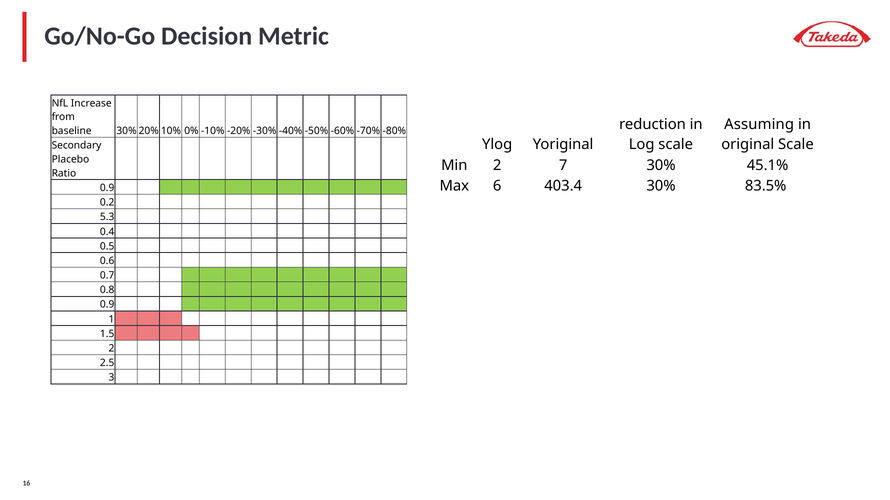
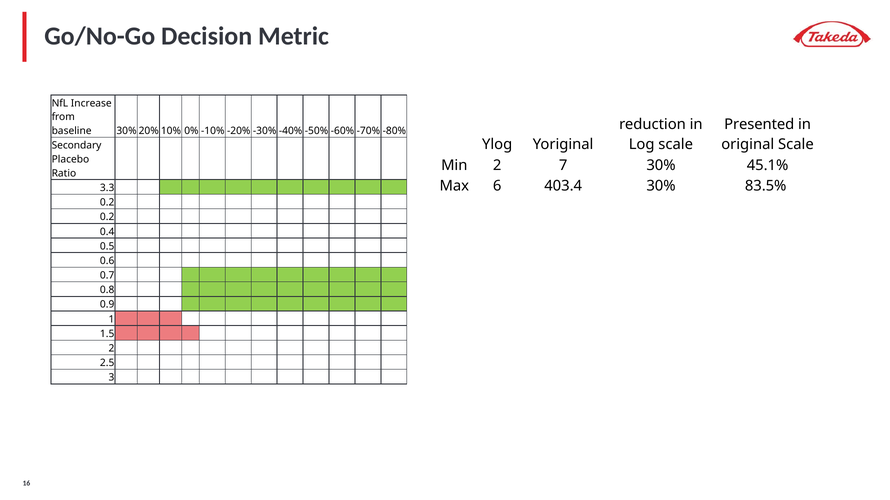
Assuming: Assuming -> Presented (759, 125)
0.9: 0.9 -> 3.3 (107, 188)
5.3: 5.3 -> 0.2 (107, 217)
